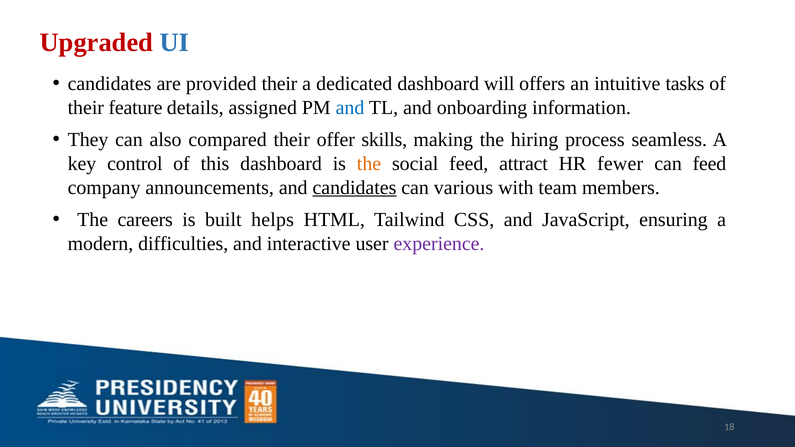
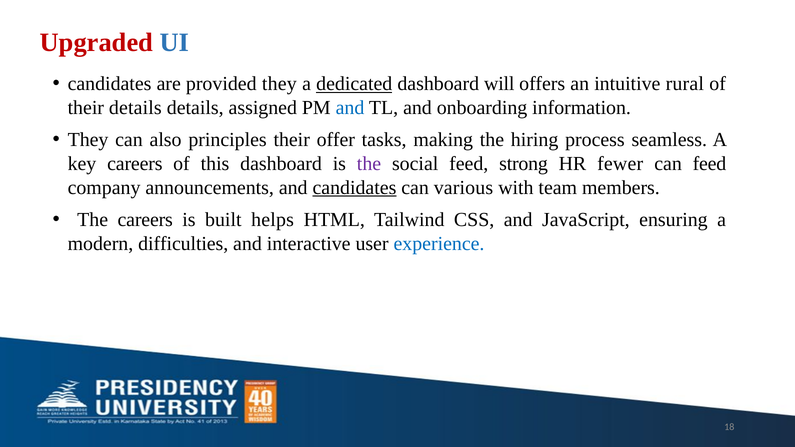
provided their: their -> they (279, 84)
dedicated underline: none -> present (354, 84)
tasks: tasks -> rural (685, 84)
their feature: feature -> details (135, 108)
compared: compared -> principles (228, 140)
skills: skills -> tasks (384, 140)
key control: control -> careers (135, 164)
the colour: orange -> purple (369, 164)
attract: attract -> strong (524, 164)
experience colour: purple -> blue (439, 244)
